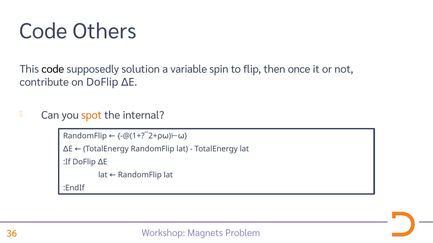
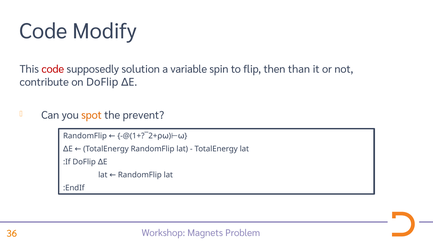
Others: Others -> Modify (105, 31)
code colour: black -> red (53, 69)
once: once -> than (299, 69)
internal: internal -> prevent (143, 116)
